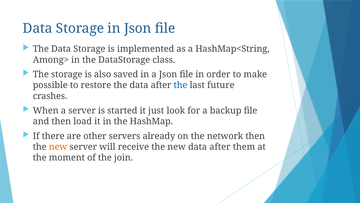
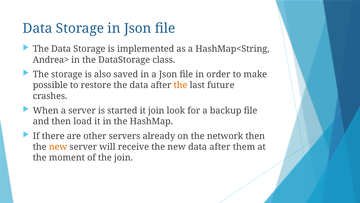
Among>: Among> -> Andrea> (51, 60)
the colour: blue -> orange (181, 85)
it just: just -> join (156, 110)
